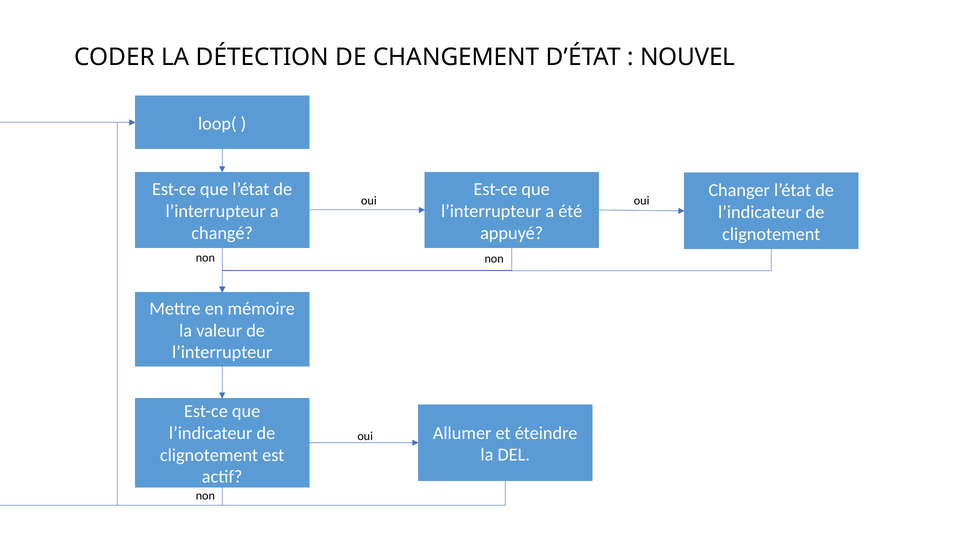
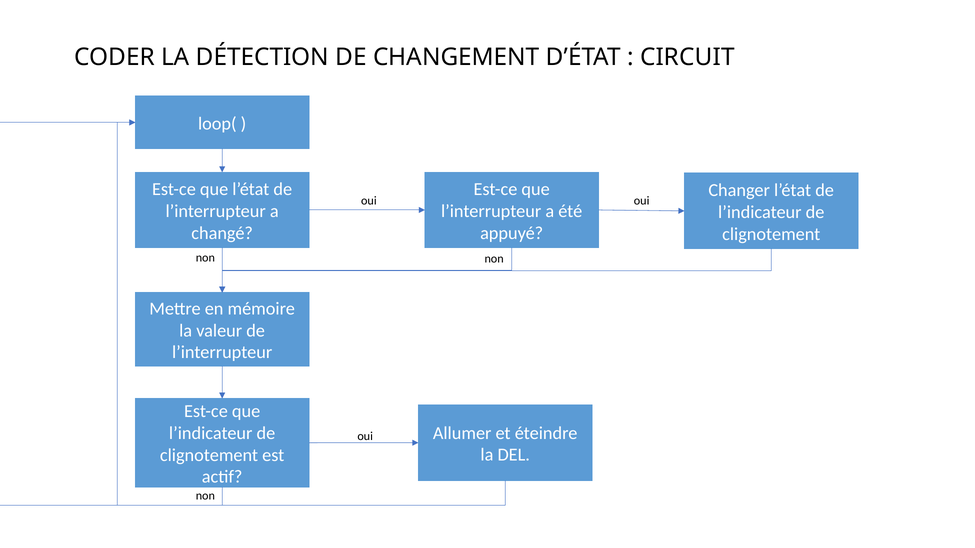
NOUVEL: NOUVEL -> CIRCUIT (687, 57)
